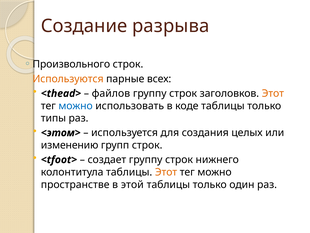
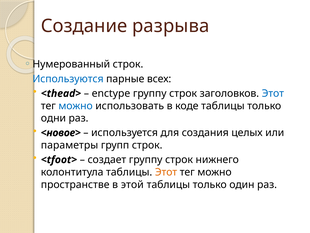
Произвольного: Произвольного -> Нумерованный (71, 64)
Используются colour: orange -> blue (68, 79)
файлов: файлов -> enctype (111, 93)
Этот colour: orange -> blue (273, 93)
типы: типы -> одни (53, 118)
<этом>: <этом> -> <новое> (61, 133)
изменению: изменению -> параметры (70, 145)
